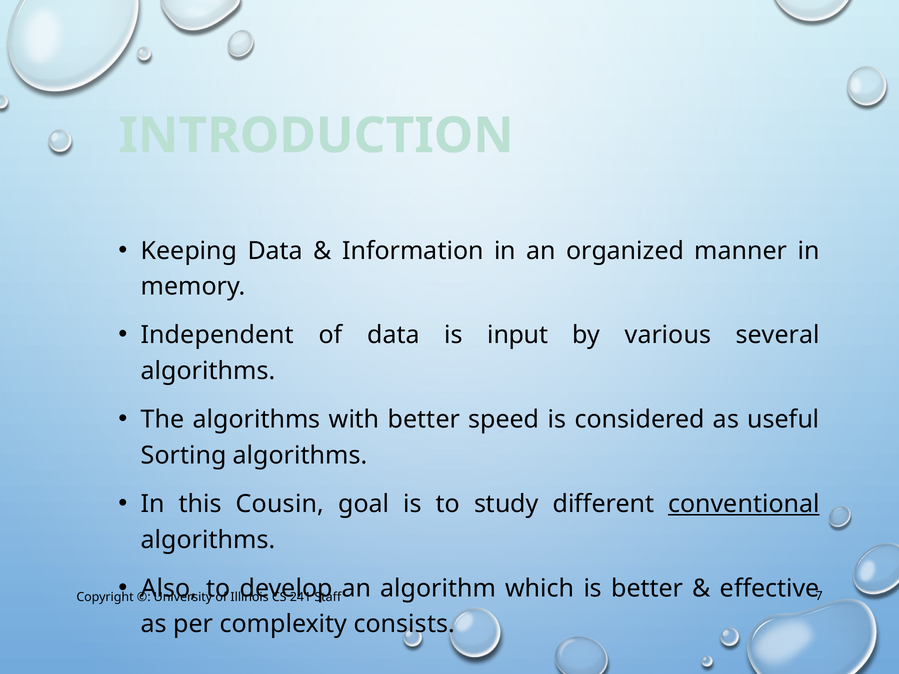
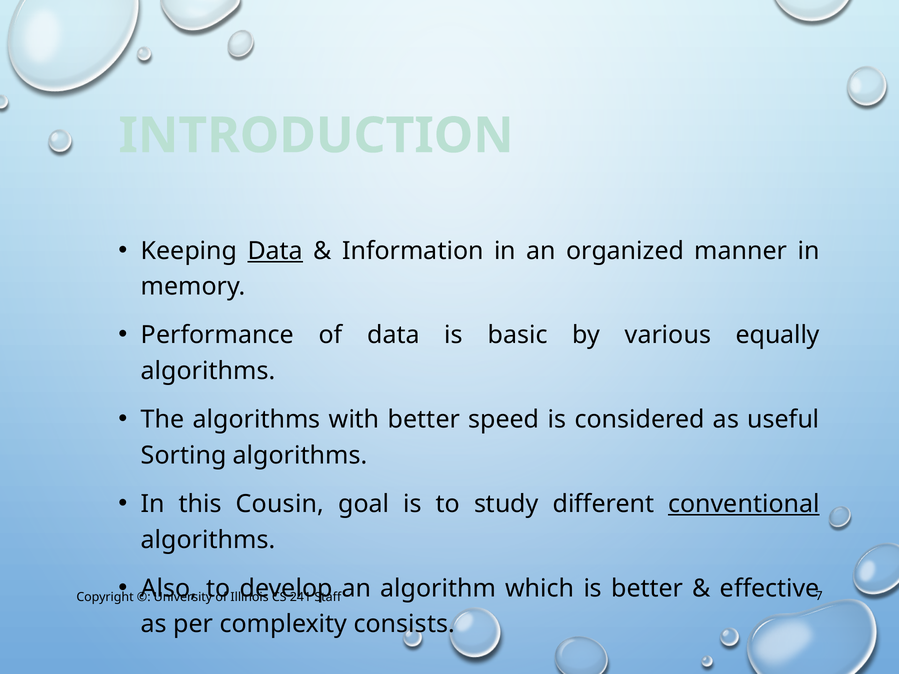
Data underline: none -> present (275, 251)
Independent: Independent -> Performance (217, 335)
input: input -> basic (518, 335)
several: several -> equally (778, 335)
